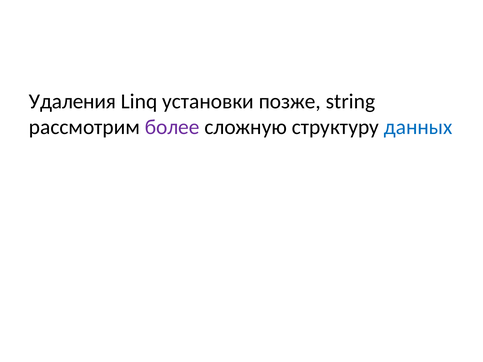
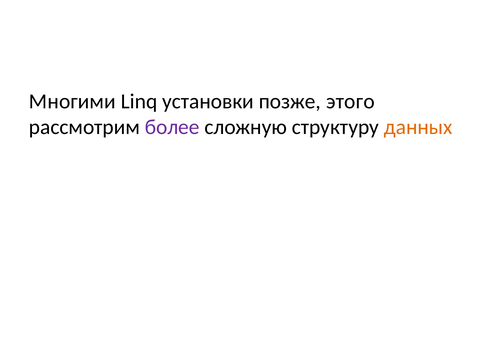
Удаления: Удаления -> Многими (72, 101)
string: string -> этого (350, 101)
данных colour: blue -> orange (418, 127)
